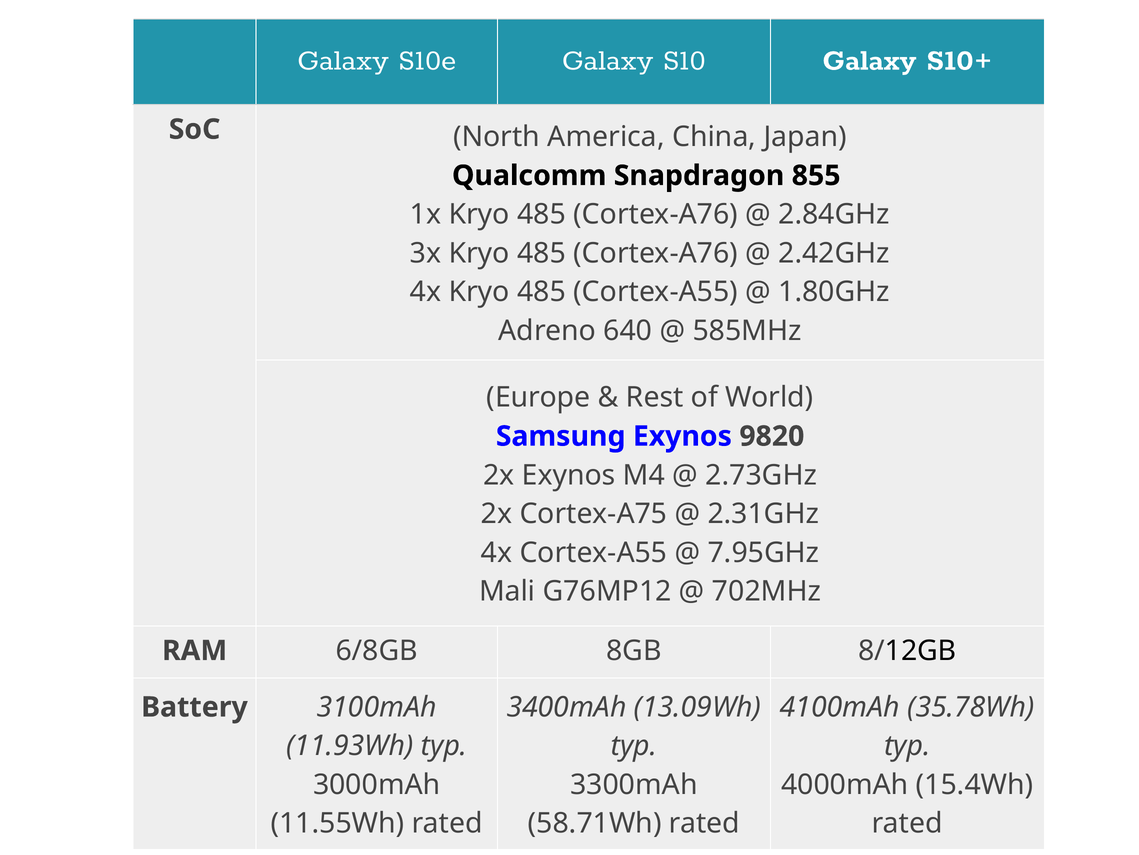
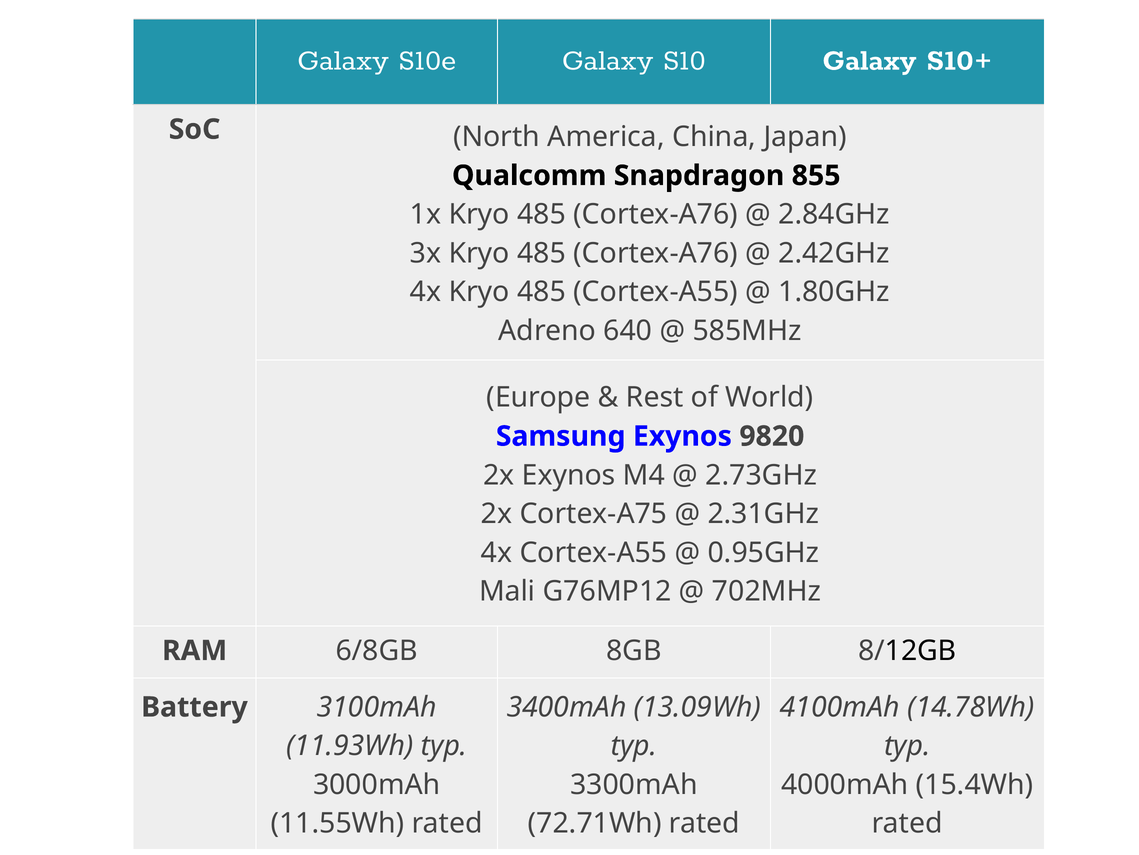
7.95GHz: 7.95GHz -> 0.95GHz (763, 552)
35.78Wh: 35.78Wh -> 14.78Wh (971, 707)
58.71Wh: 58.71Wh -> 72.71Wh (595, 823)
